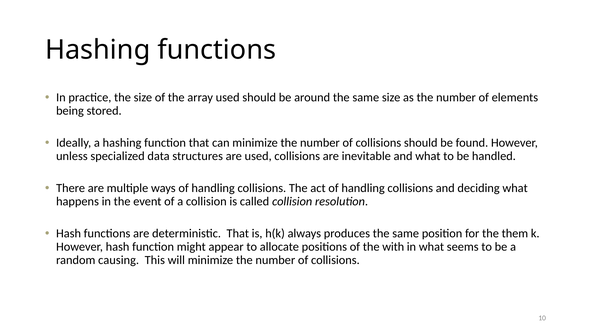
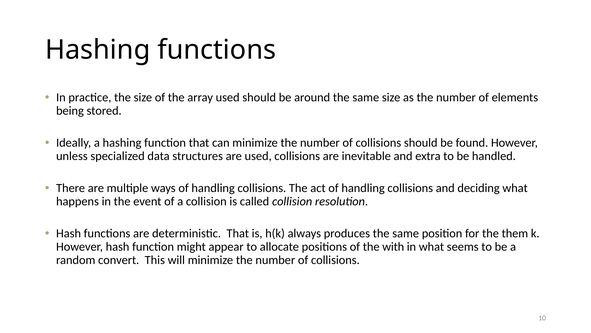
and what: what -> extra (428, 156)
causing: causing -> convert (119, 260)
